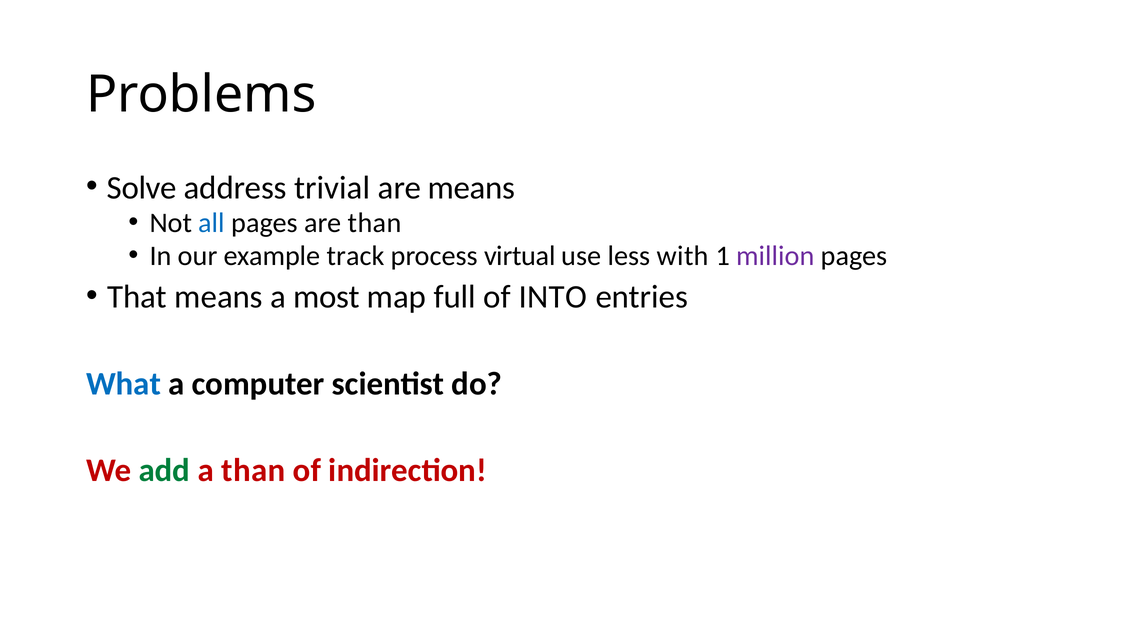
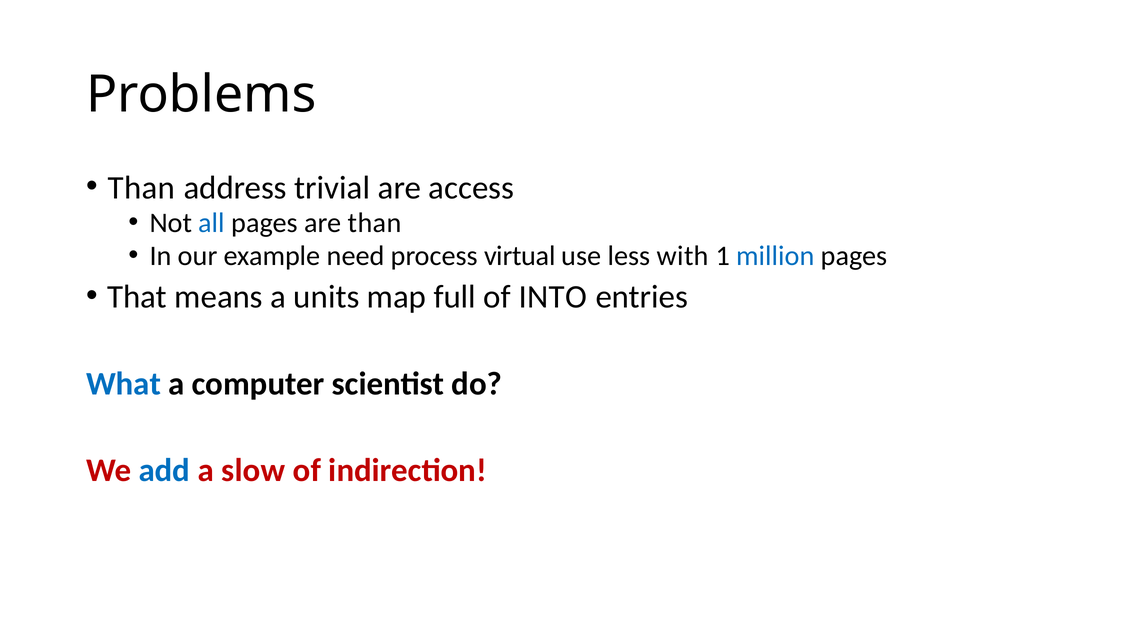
Solve: Solve -> Than (142, 188)
are means: means -> access (471, 188)
track: track -> need (356, 256)
million colour: purple -> blue (775, 256)
most: most -> units (326, 297)
add colour: green -> blue (164, 471)
a than: than -> slow (253, 471)
